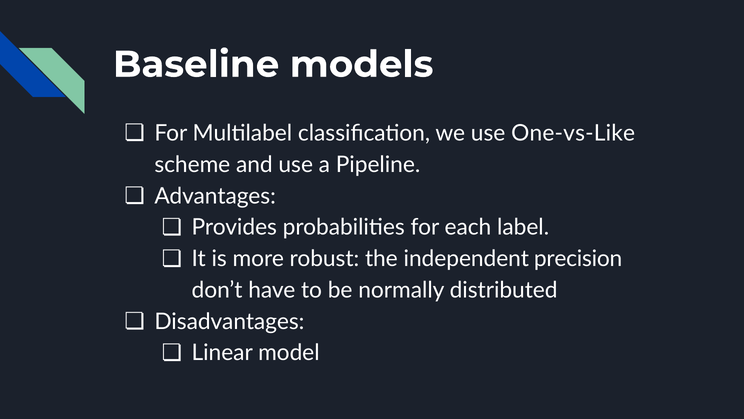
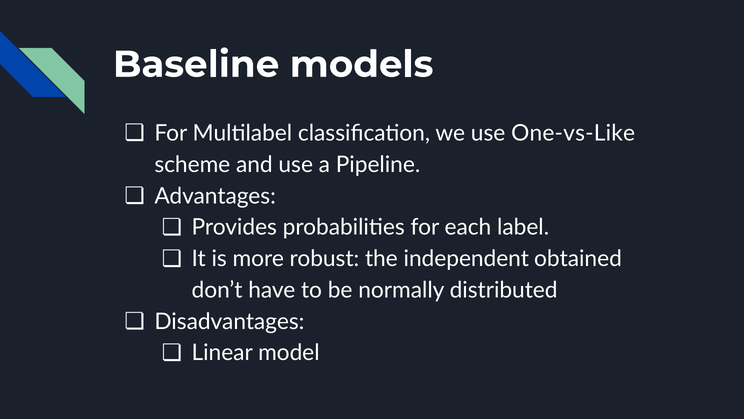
precision: precision -> obtained (578, 259)
